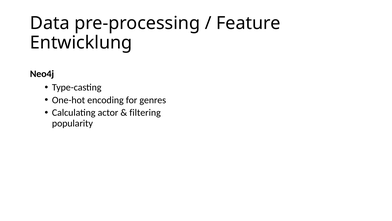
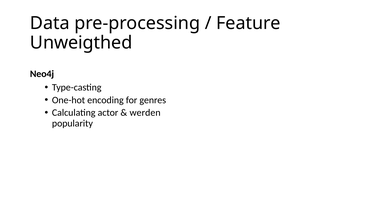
Entwicklung: Entwicklung -> Unweigthed (81, 43)
filtering: filtering -> werden (145, 112)
